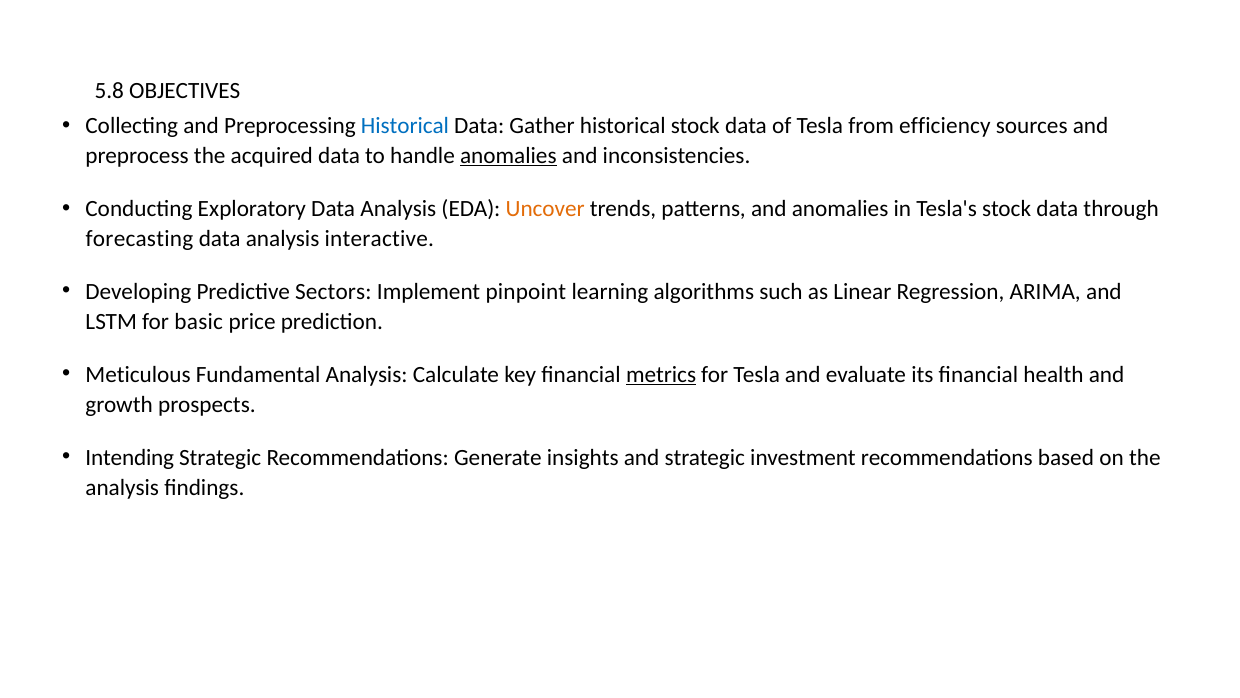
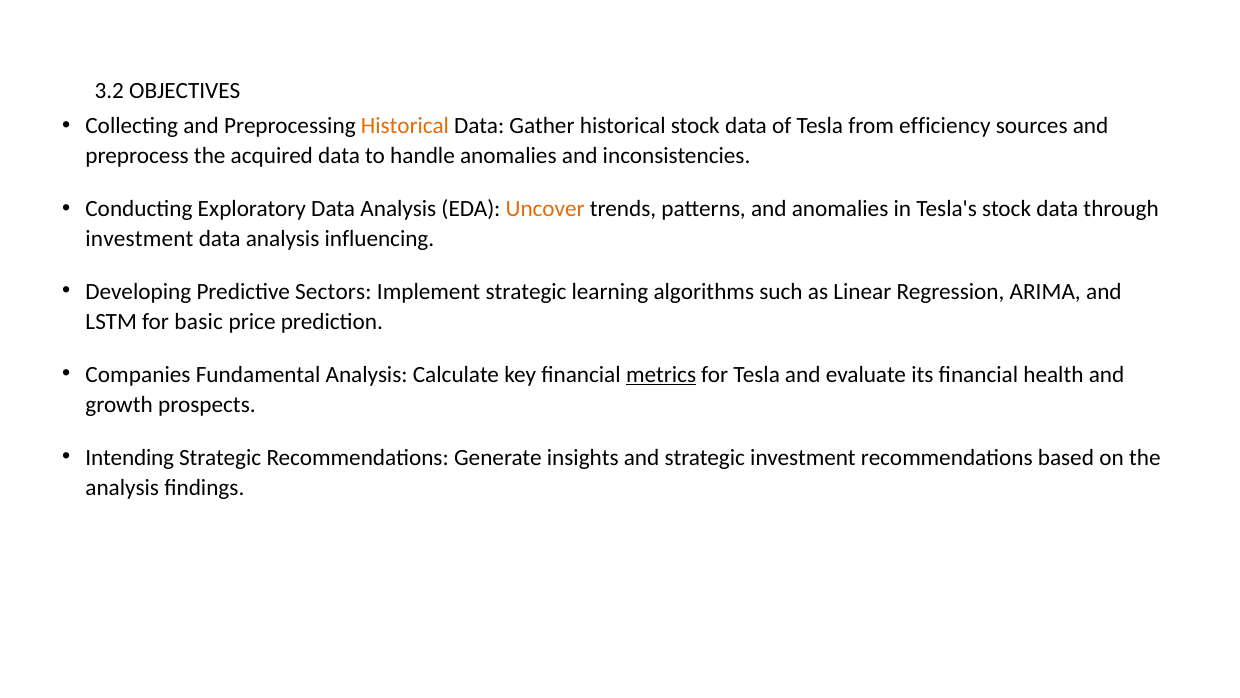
5.8: 5.8 -> 3.2 (109, 90)
Historical colour: blue -> orange (405, 125)
anomalies underline: present -> none (508, 155)
forecasting: forecasting -> investment (139, 238)
interactive: interactive -> influencing (379, 238)
Implement pinpoint: pinpoint -> strategic (526, 291)
Meticulous: Meticulous -> Companies (138, 374)
